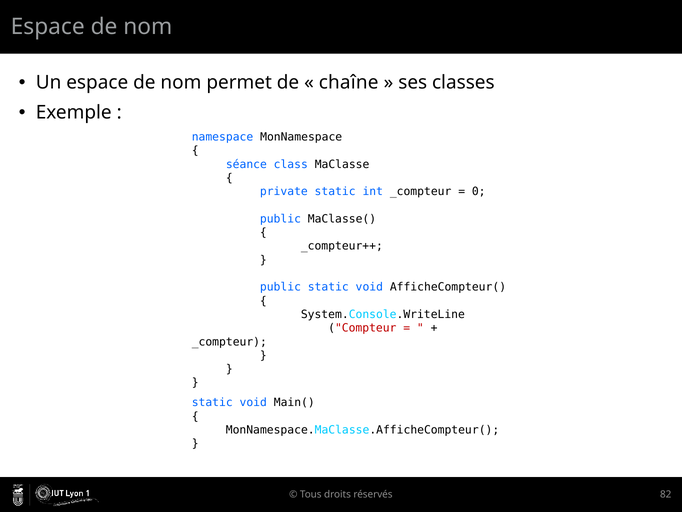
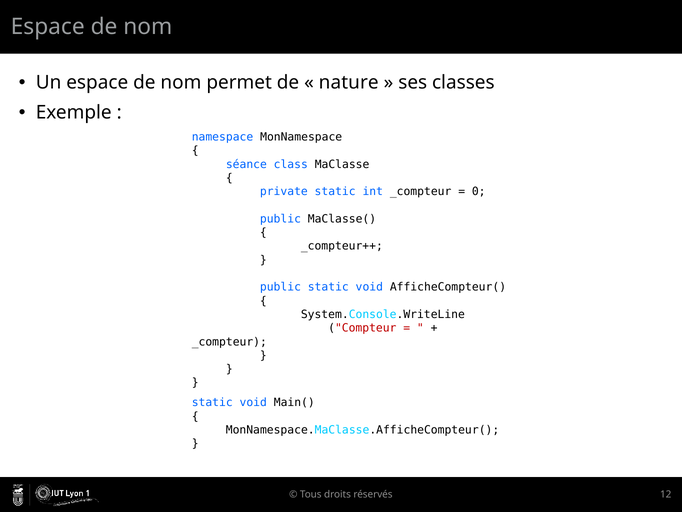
chaîne: chaîne -> nature (349, 83)
82: 82 -> 12 (666, 494)
